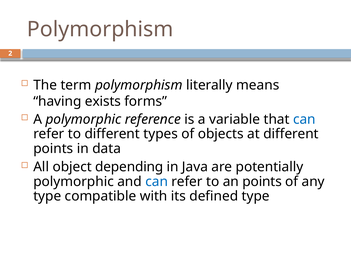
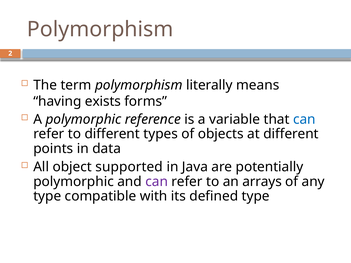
depending: depending -> supported (129, 167)
can colour: blue -> purple (157, 182)
an points: points -> arrays (262, 182)
